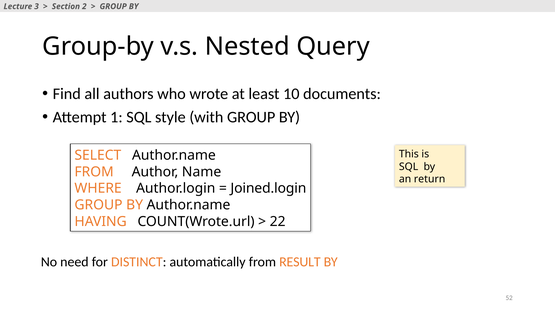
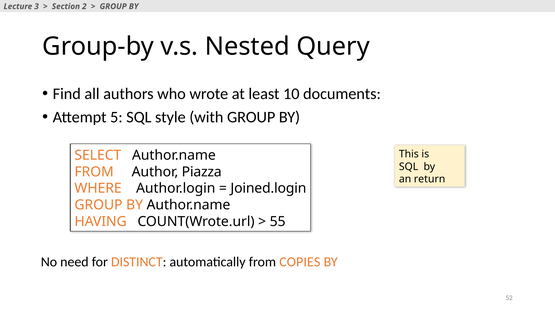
1: 1 -> 5 (116, 117)
Name: Name -> Piazza (202, 172)
22: 22 -> 55 (278, 222)
RESULT: RESULT -> COPIES (300, 262)
